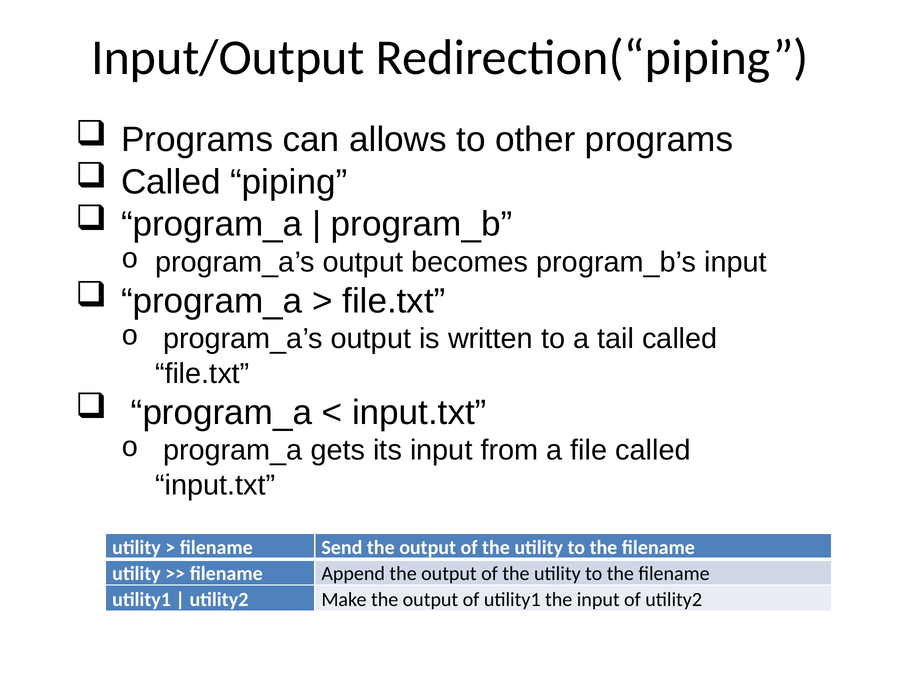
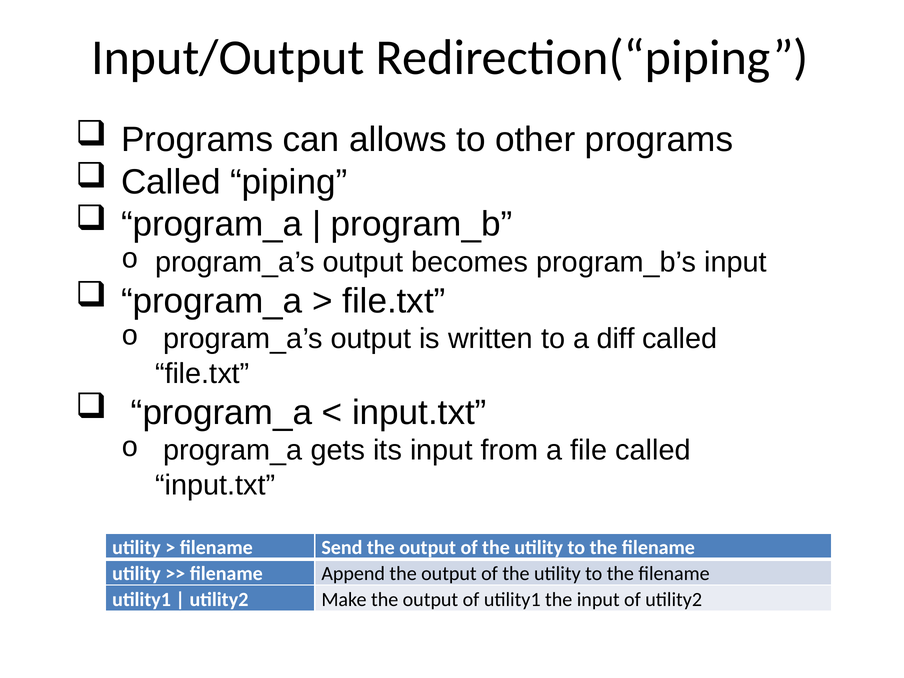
tail: tail -> diff (616, 339)
